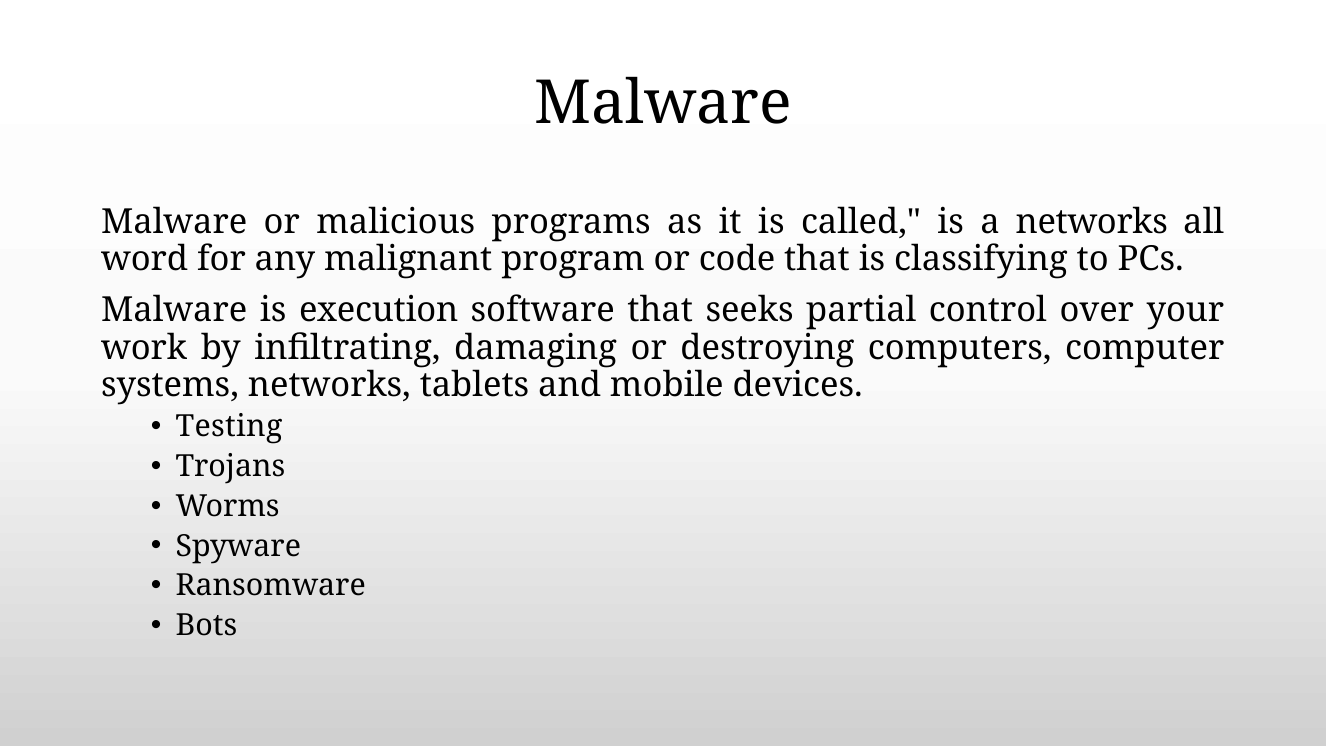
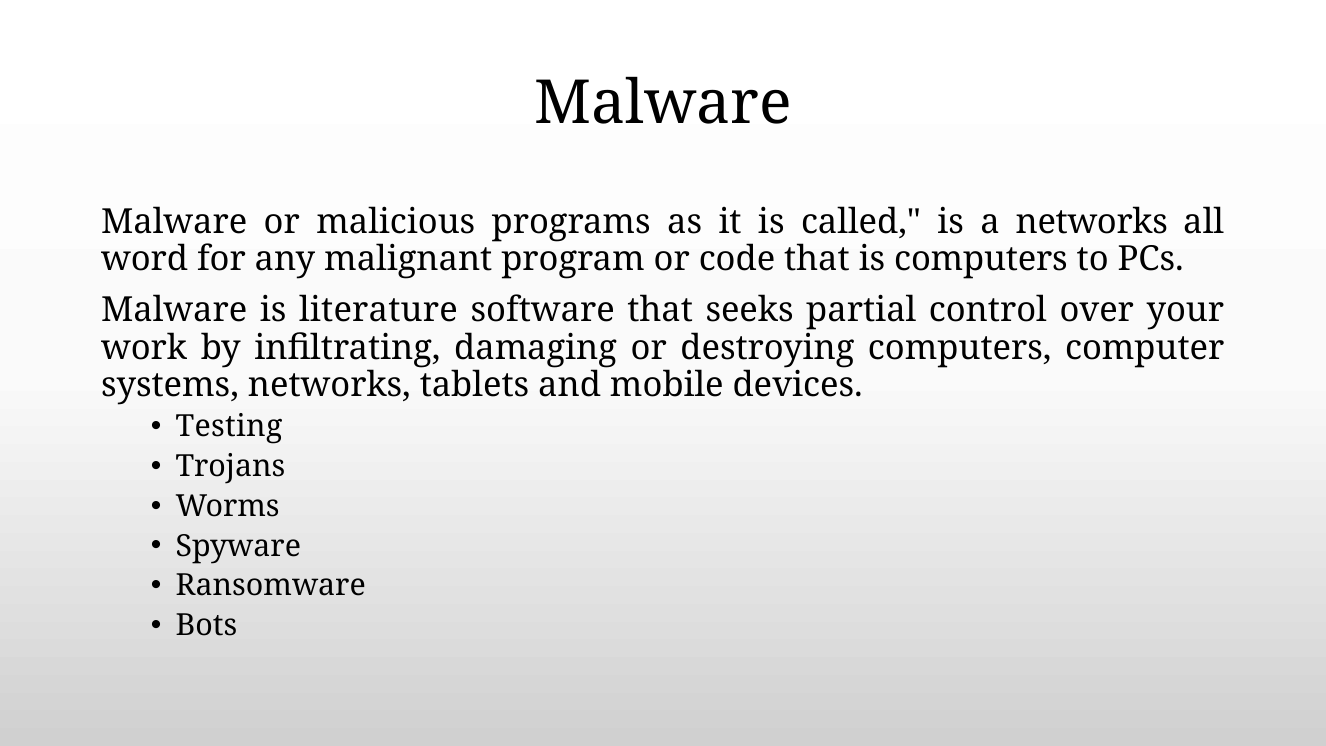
is classifying: classifying -> computers (981, 259)
execution: execution -> literature (378, 310)
